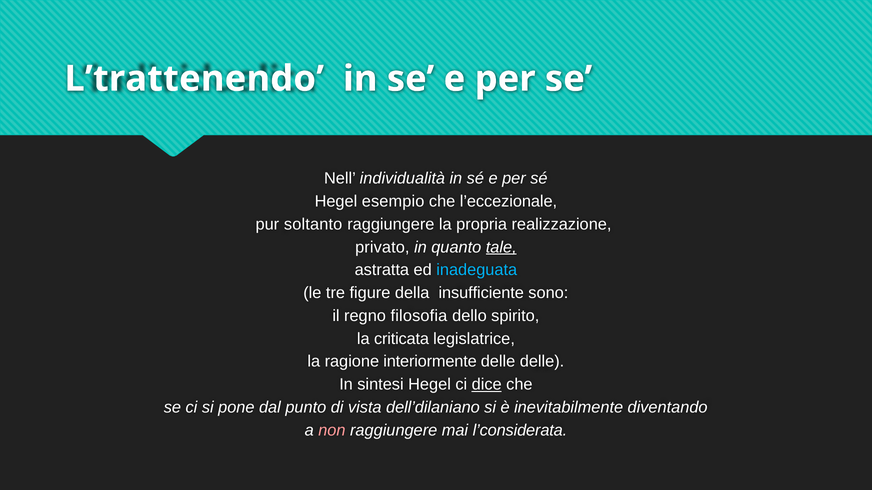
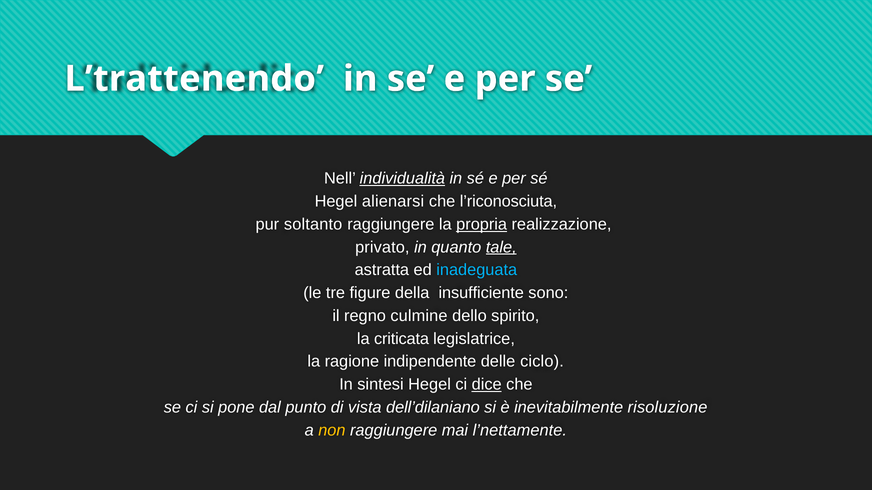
individualità underline: none -> present (402, 179)
esempio: esempio -> alienarsi (393, 202)
l’eccezionale: l’eccezionale -> l’riconosciuta (508, 202)
propria underline: none -> present (482, 225)
filosofia: filosofia -> culmine (419, 316)
interiormente: interiormente -> indipendente (430, 362)
delle delle: delle -> ciclo (542, 362)
diventando: diventando -> risoluzione (668, 408)
non colour: pink -> yellow (332, 431)
l’considerata: l’considerata -> l’nettamente (520, 431)
